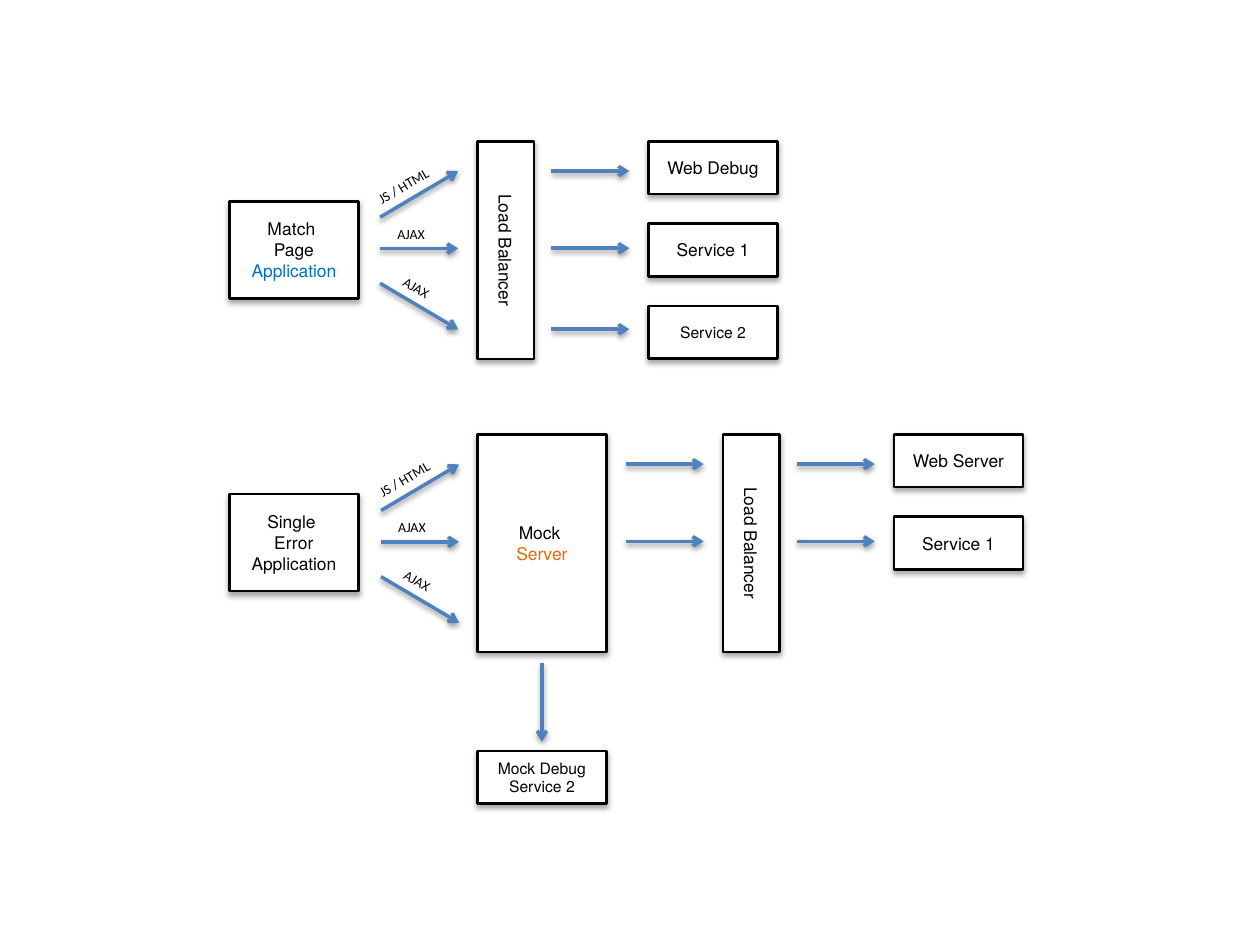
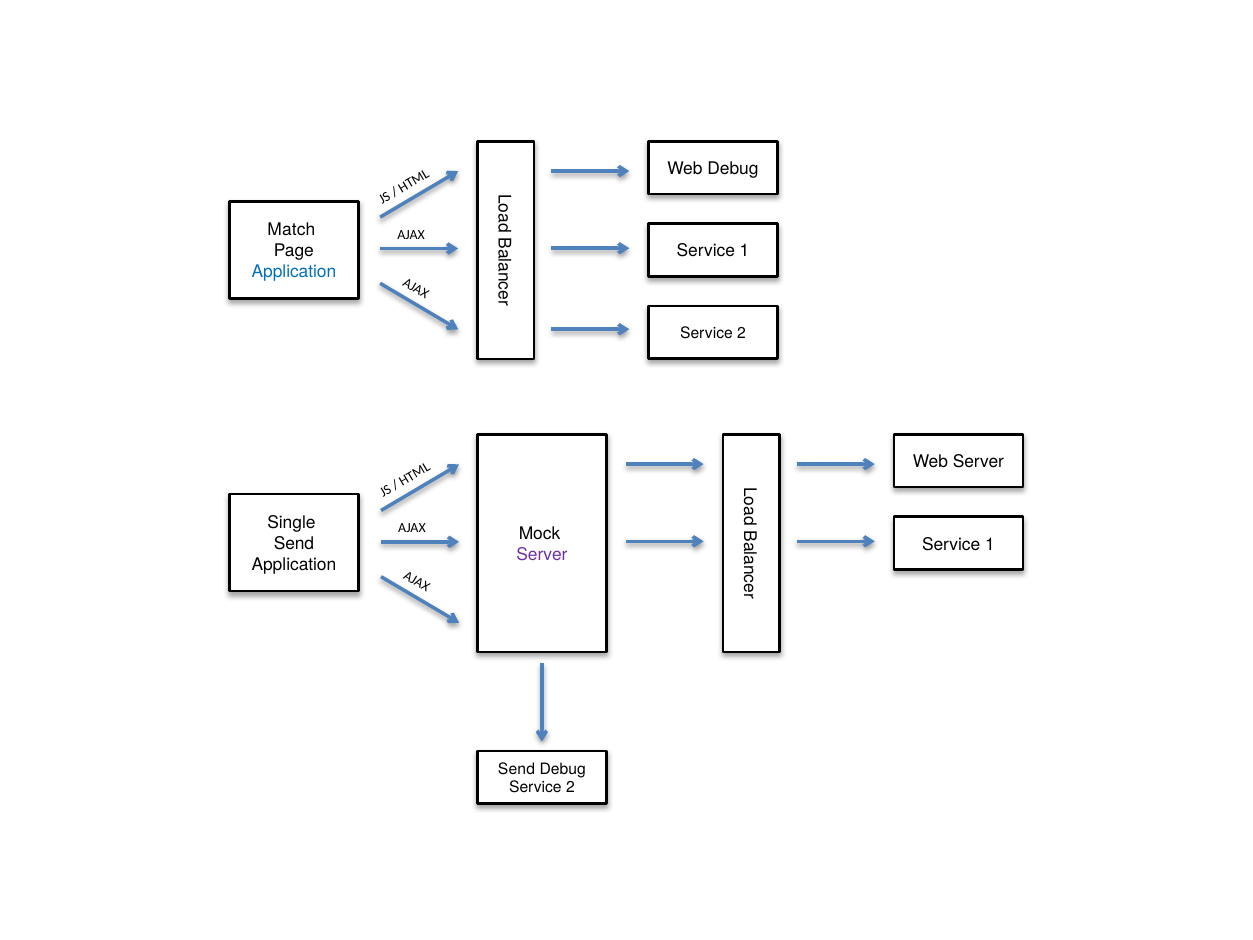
Error: Error -> Send (294, 544)
Server colour: orange -> purple (542, 555)
Mock: Mock -> Send (517, 769)
